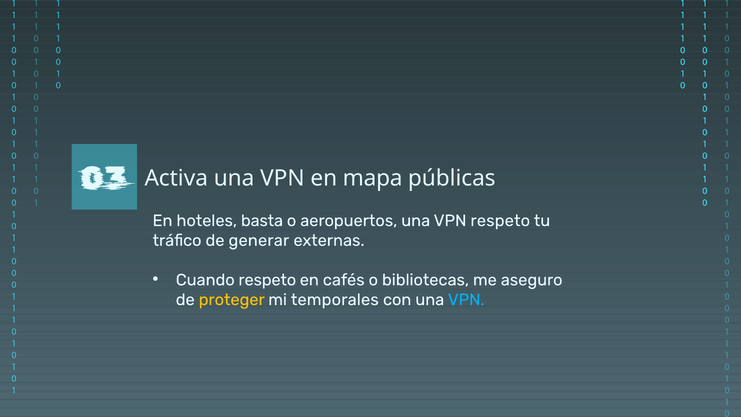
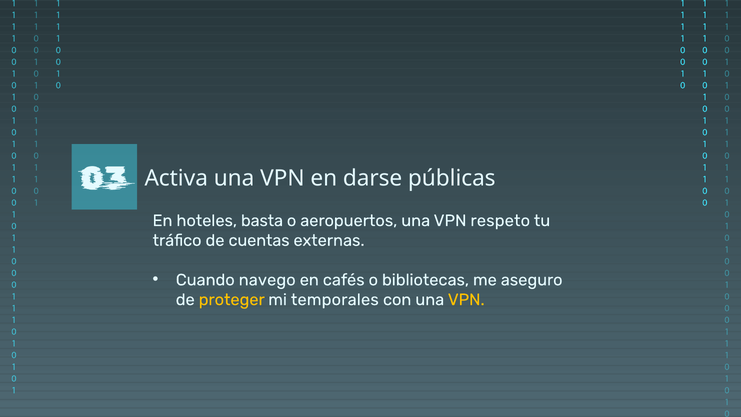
mapa: mapa -> darse (373, 178)
generar: generar -> cuentas (259, 240)
Cuando respeto: respeto -> navego (267, 280)
VPN colour: light blue -> yellow (466, 300)
